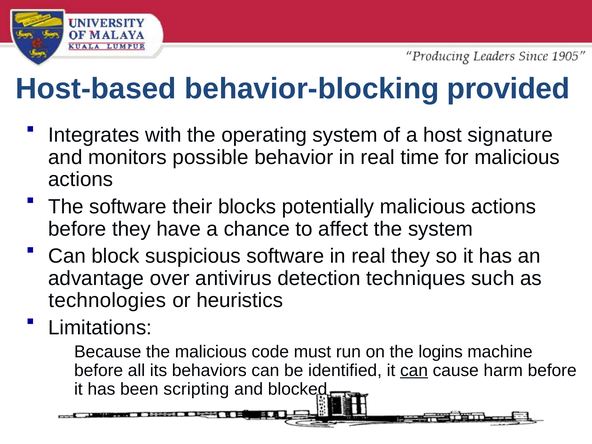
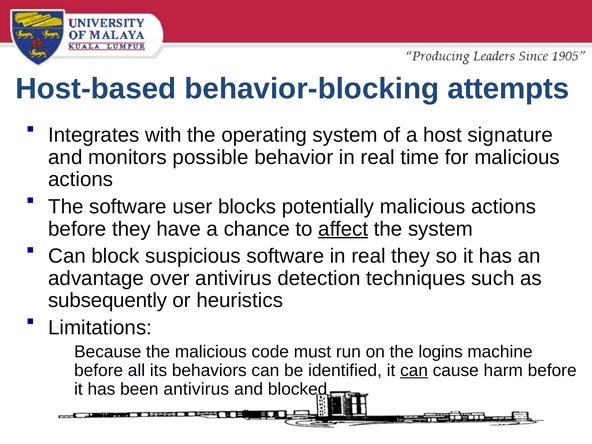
provided: provided -> attempts (508, 89)
their: their -> user (192, 207)
affect underline: none -> present (343, 229)
technologies: technologies -> subsequently (108, 301)
been scripting: scripting -> antivirus (196, 389)
